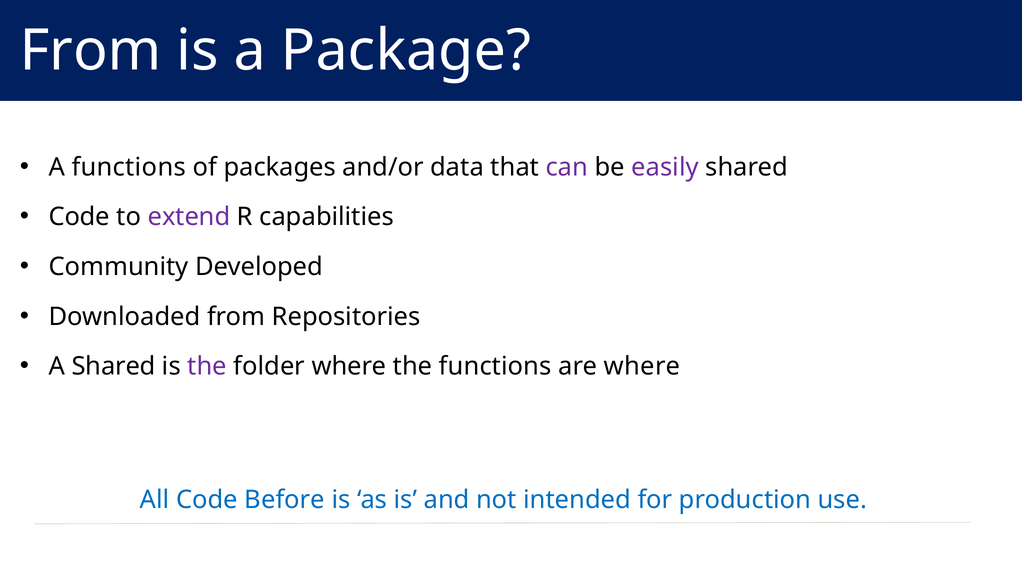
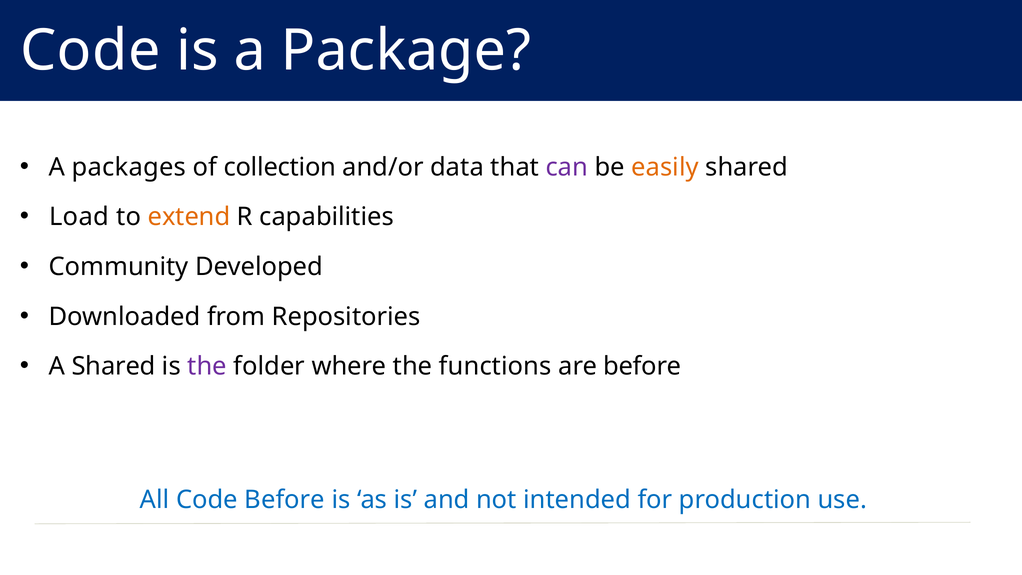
From: From -> Code (90, 51)
A functions: functions -> packages (129, 167)
packages: packages -> collection (280, 167)
easily colour: purple -> orange (665, 167)
Code: Code -> Load (79, 217)
extend colour: purple -> orange (189, 217)
are where: where -> before (642, 366)
